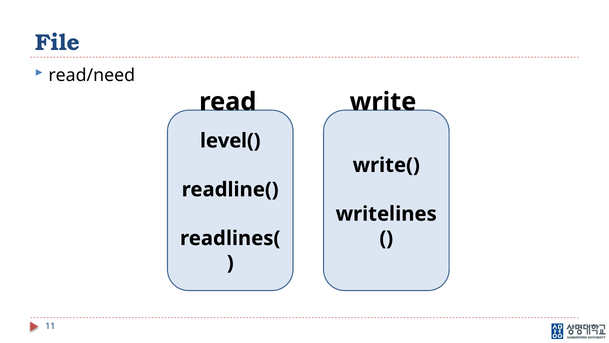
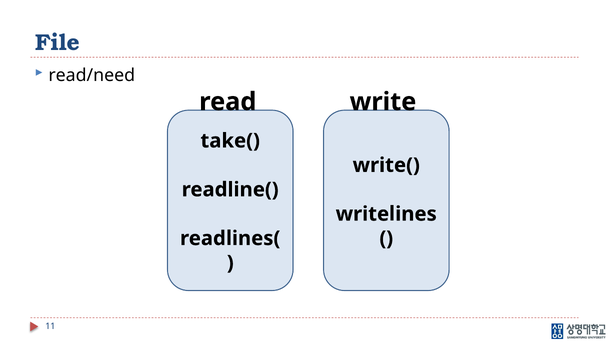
level(: level( -> take( (230, 141)
